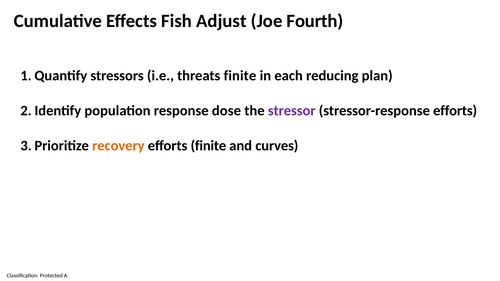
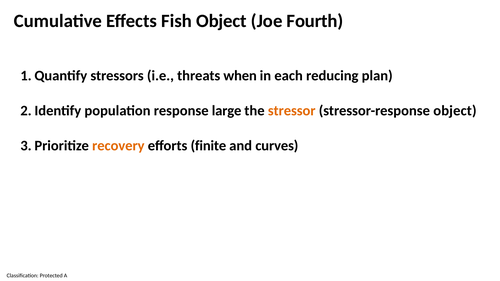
Fish Adjust: Adjust -> Object (221, 21)
threats finite: finite -> when (240, 76)
dose: dose -> large (227, 111)
stressor colour: purple -> orange (292, 111)
stressor-response efforts: efforts -> object (455, 111)
